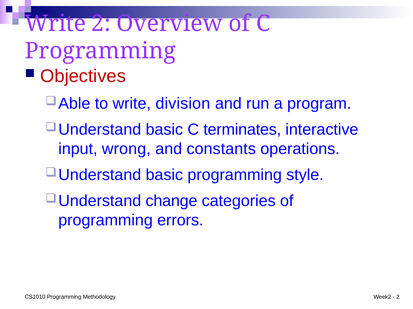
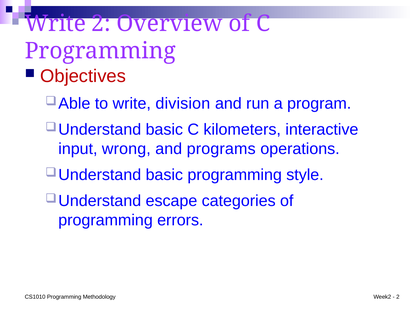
terminates: terminates -> kilometers (242, 130)
constants: constants -> programs (221, 149)
change: change -> escape (171, 201)
